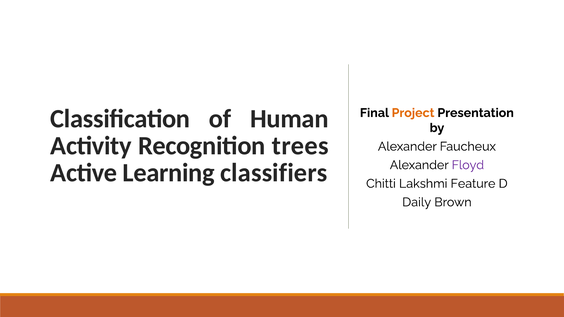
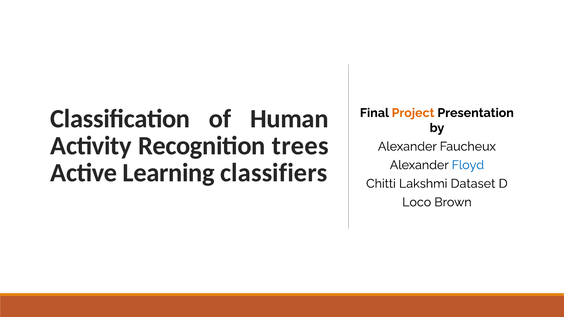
Floyd colour: purple -> blue (468, 165)
Feature: Feature -> Dataset (473, 184)
Daily: Daily -> Loco (417, 202)
